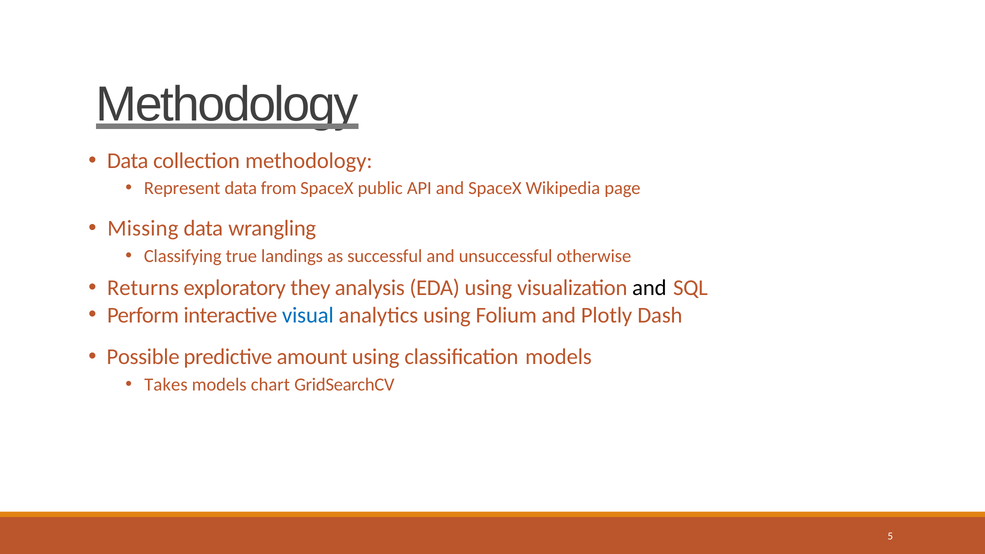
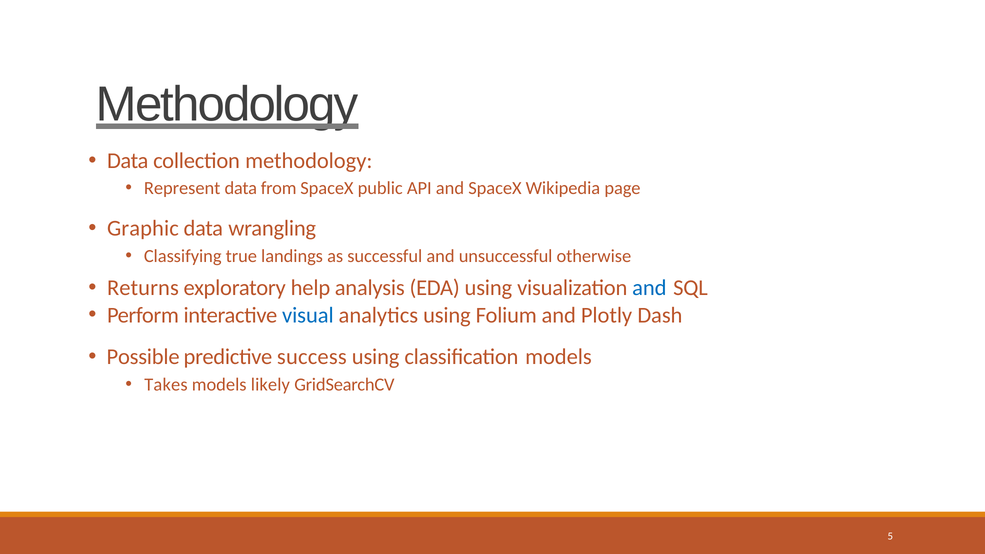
Missing: Missing -> Graphic (143, 229)
they: they -> help (310, 288)
and colour: black -> blue (649, 288)
amount: amount -> success (312, 357)
chart: chart -> likely (270, 385)
